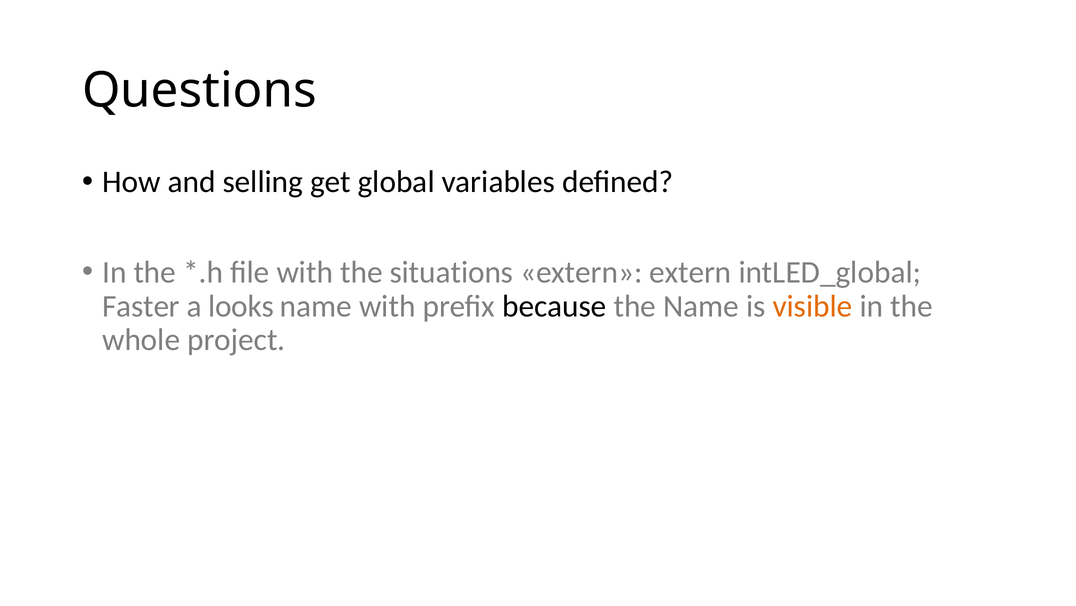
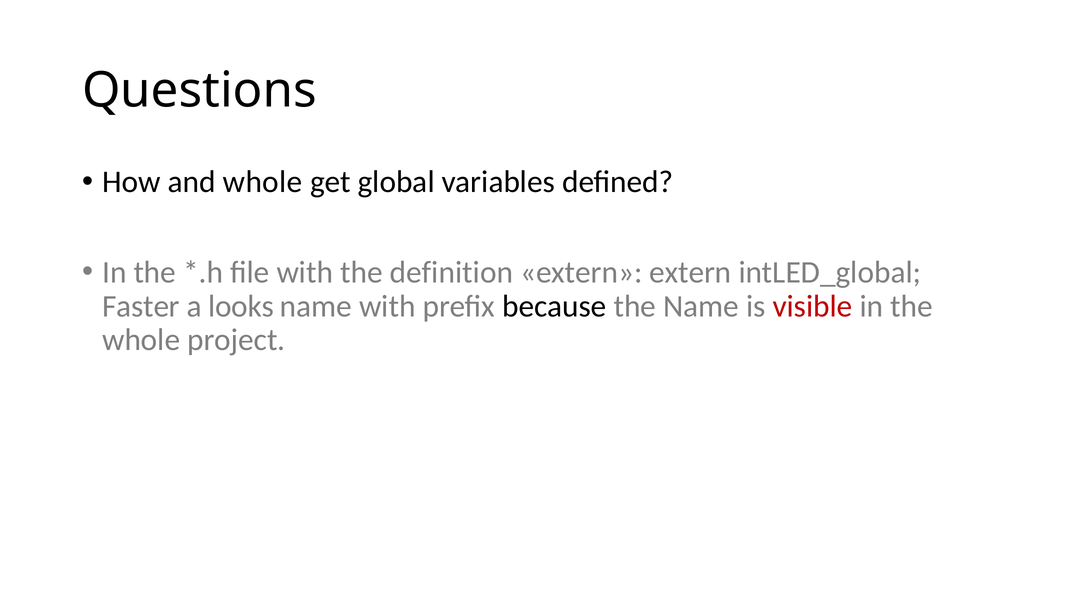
and selling: selling -> whole (263, 182)
situations: situations -> definition (451, 272)
visible colour: orange -> red (813, 306)
